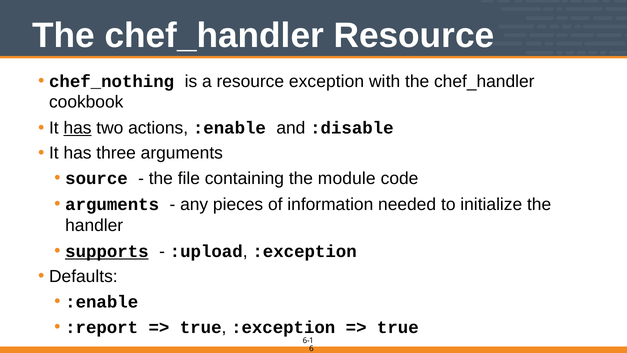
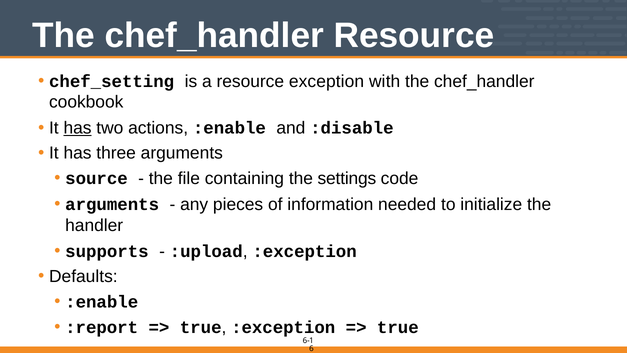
chef_nothing: chef_nothing -> chef_setting (112, 81)
module: module -> settings (347, 178)
supports underline: present -> none (107, 251)
